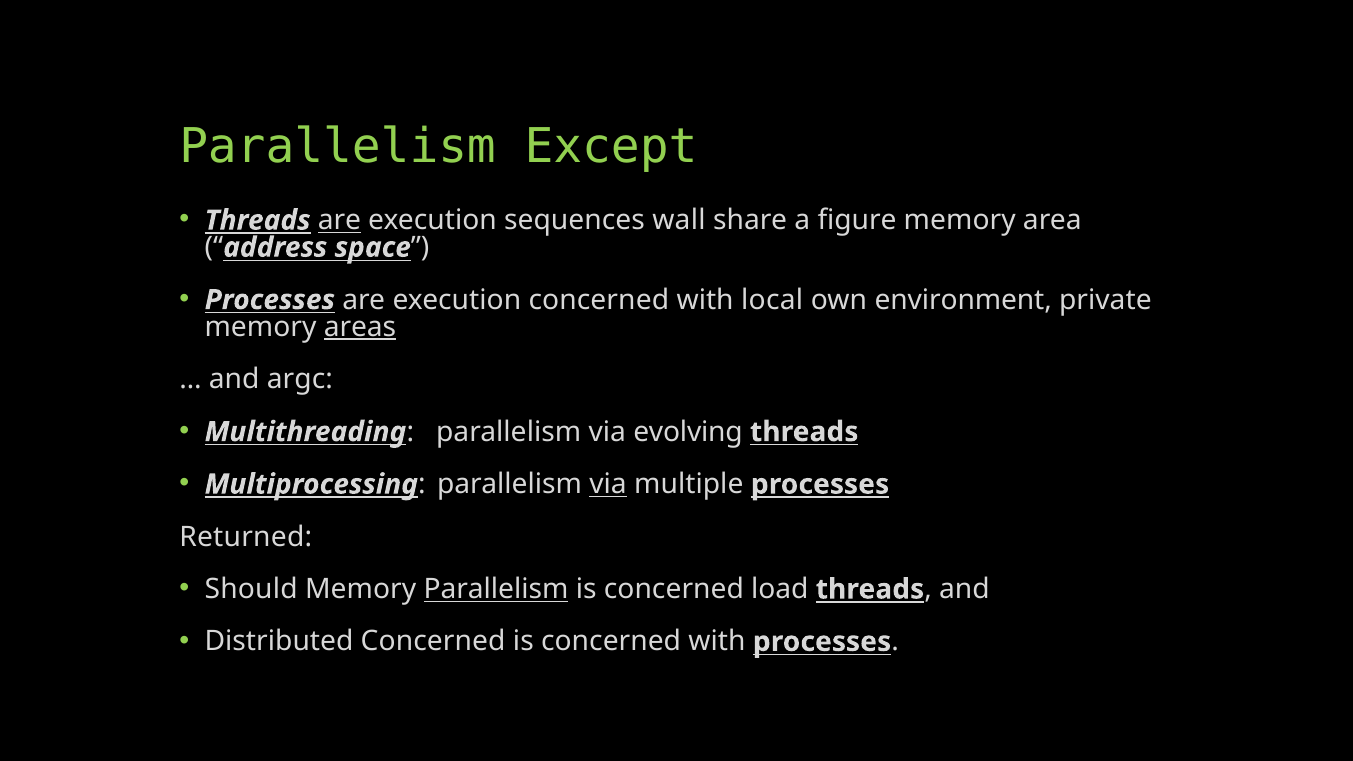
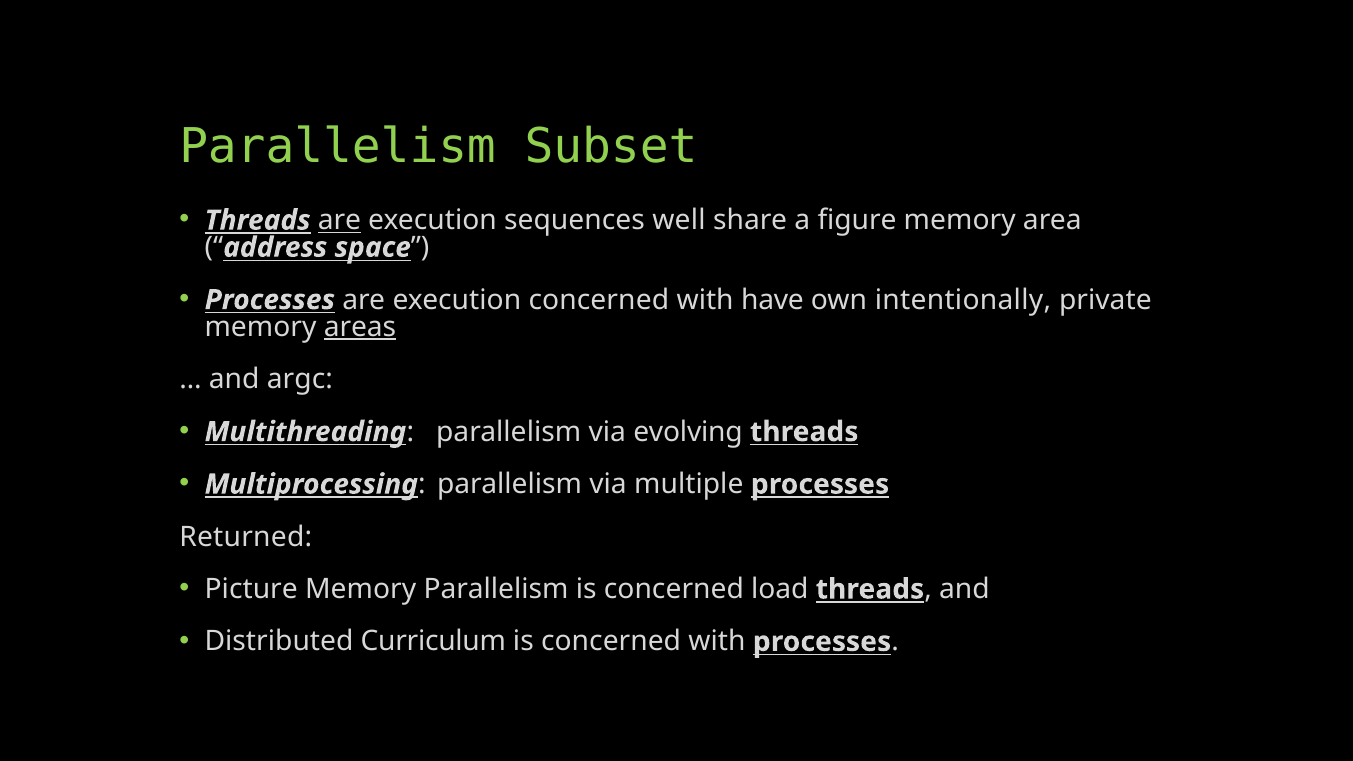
Except: Except -> Subset (611, 146)
wall: wall -> well (679, 220)
local: local -> have (772, 300)
environment: environment -> intentionally (963, 300)
via underline: present -> none (608, 484)
Should: Should -> Picture (251, 589)
Parallelism underline: present -> none (496, 589)
Distributed Concerned: Concerned -> Curriculum (433, 642)
